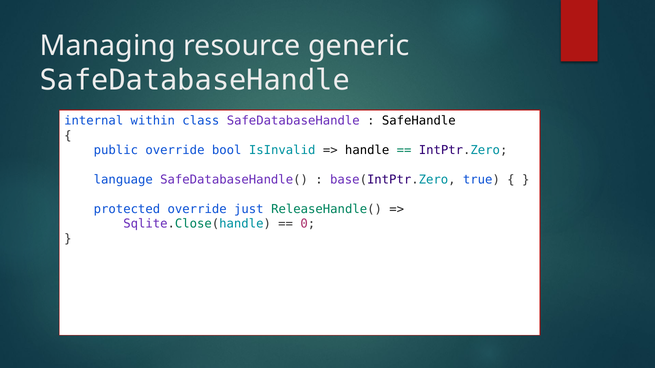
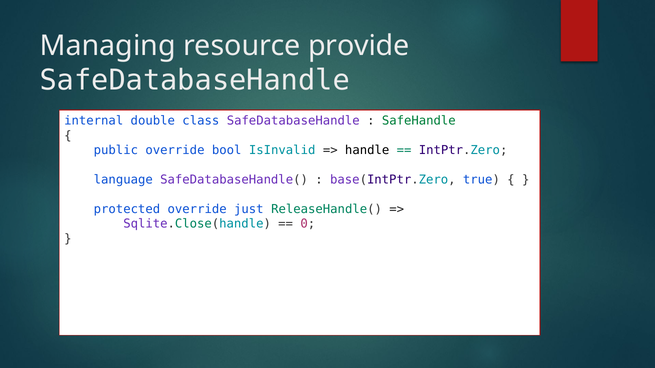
generic: generic -> provide (359, 46)
within: within -> double (153, 121)
SafeHandle colour: black -> green (419, 121)
